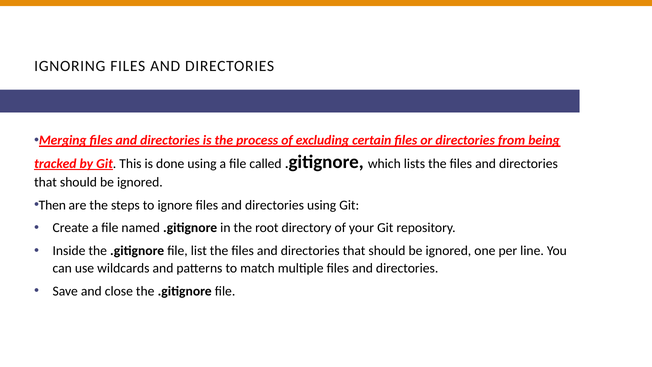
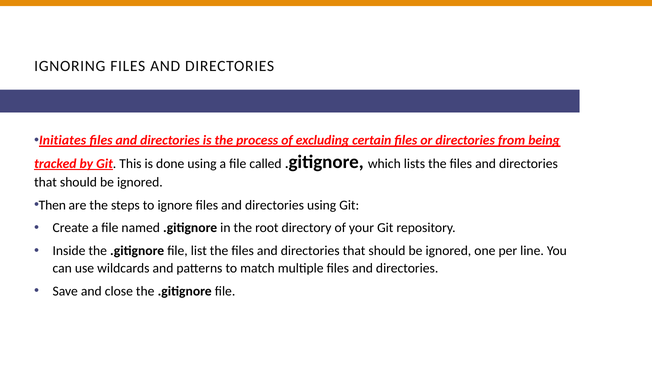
Merging: Merging -> Initiates (63, 140)
